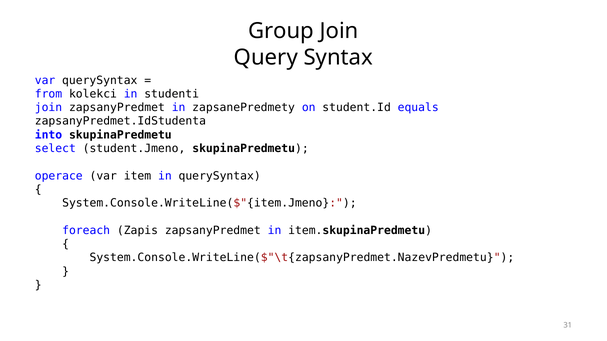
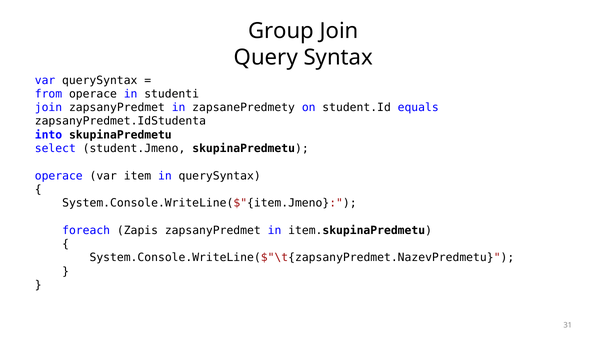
from kolekci: kolekci -> operace (93, 94)
